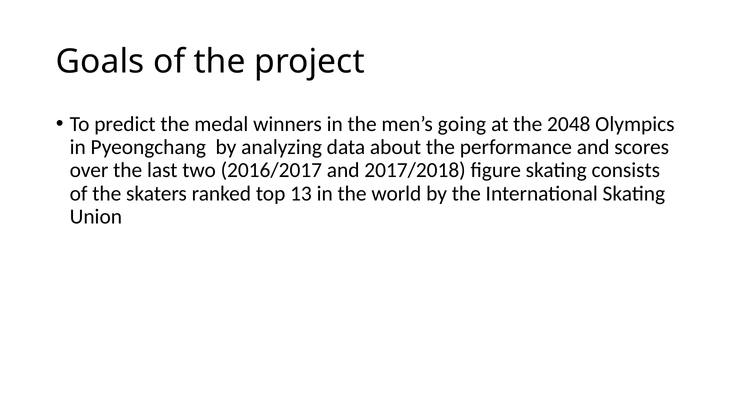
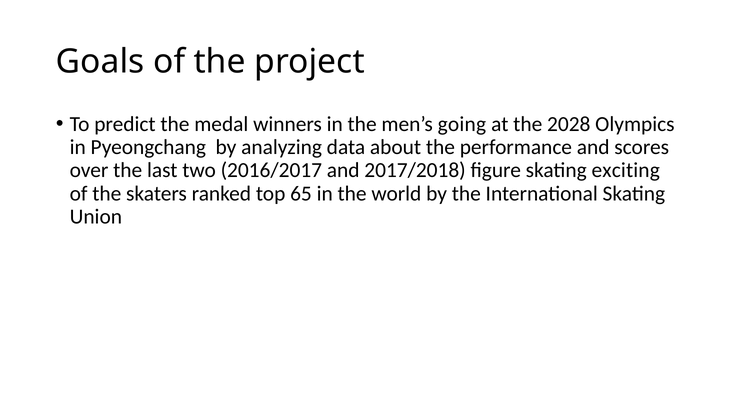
2048: 2048 -> 2028 (569, 124)
consists: consists -> exciting (626, 170)
13: 13 -> 65 (301, 193)
